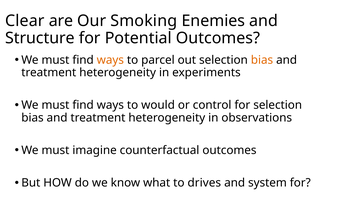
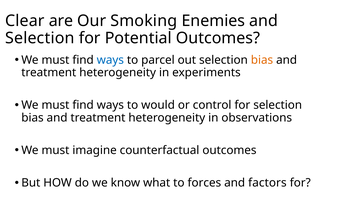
Structure: Structure -> Selection (40, 38)
ways colour: orange -> blue (110, 60)
drives: drives -> forces (204, 182)
system: system -> factors (267, 182)
